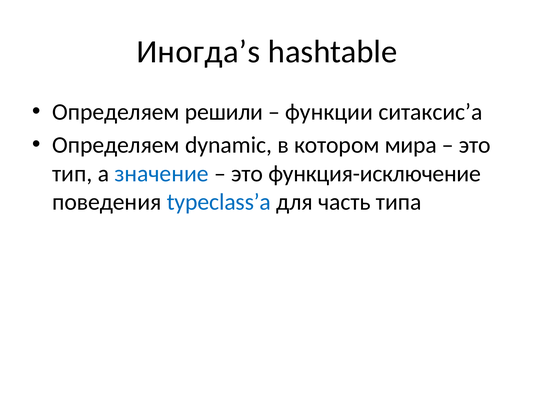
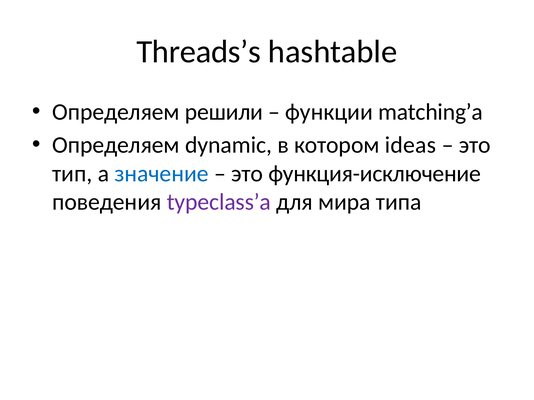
Иногда’s: Иногда’s -> Threads’s (199, 52)
ситаксис’a: ситаксис’a -> matching’a (431, 112)
мира: мира -> ideas (411, 145)
typeclass’a colour: blue -> purple (219, 202)
часть: часть -> мира (344, 202)
